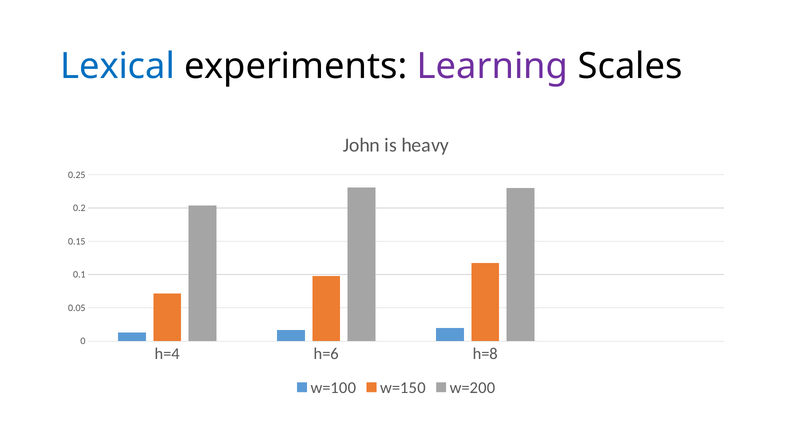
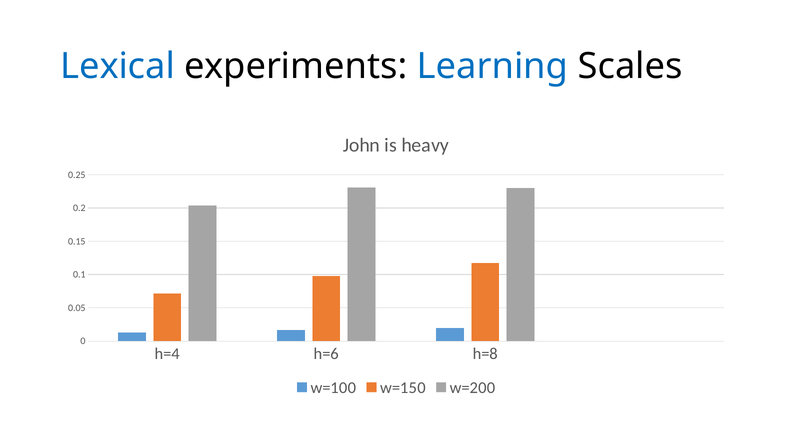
Learning colour: purple -> blue (493, 67)
